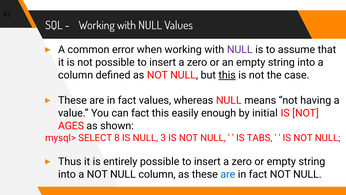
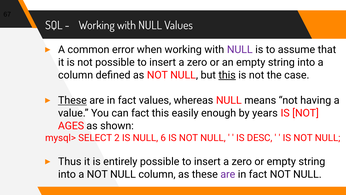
These underline: none -> present (72, 100)
initial: initial -> years (265, 113)
8: 8 -> 2 (117, 138)
3: 3 -> 6 (163, 138)
TABS: TABS -> DESC (260, 138)
are colour: blue -> purple (228, 174)
